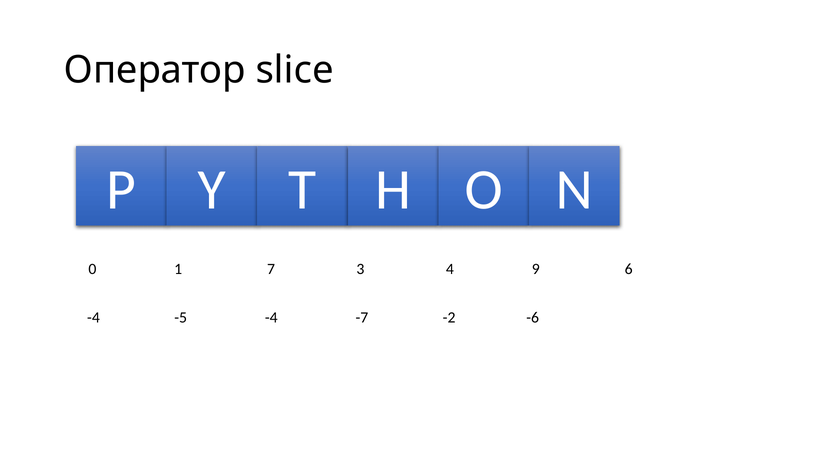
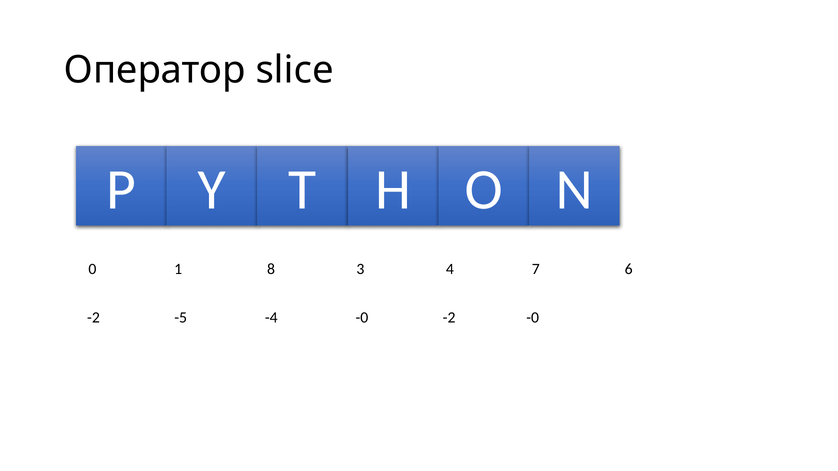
7: 7 -> 8 (271, 269)
9: 9 -> 7 (536, 269)
-4: -4 -> -2 (93, 318)
-4 -7: -7 -> -0 (362, 318)
-2 -6: -6 -> -0 (533, 318)
